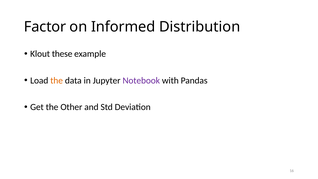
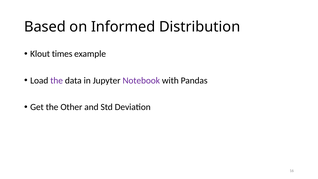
Factor: Factor -> Based (45, 27)
these: these -> times (62, 54)
the colour: orange -> purple (57, 80)
